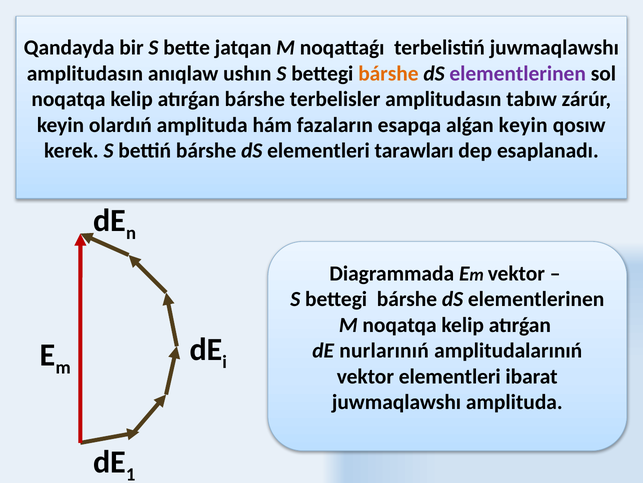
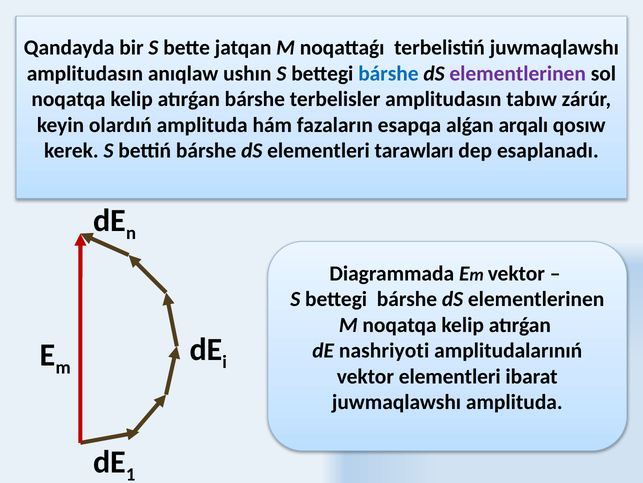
bárshe colour: orange -> blue (388, 73)
alǵan keyin: keyin -> arqalı (523, 125)
nurlarınıń: nurlarınıń -> nashriyoti (384, 350)
